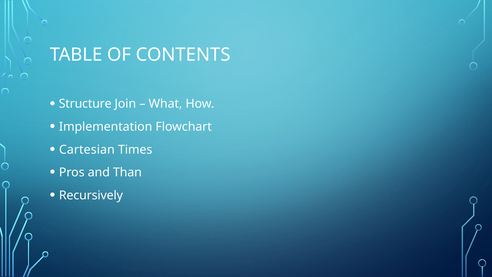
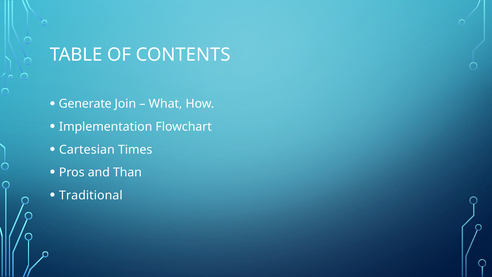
Structure: Structure -> Generate (85, 104)
Recursively: Recursively -> Traditional (91, 195)
